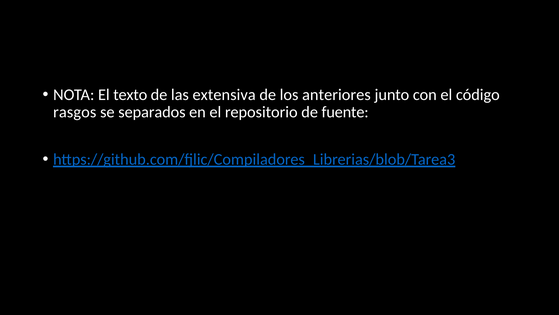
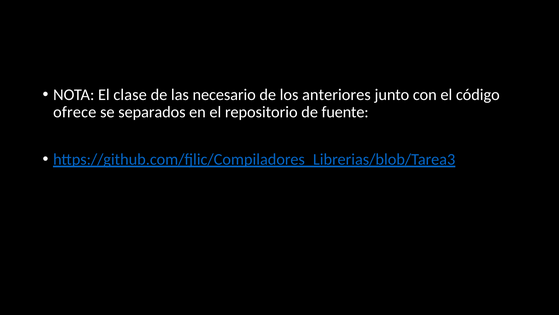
texto: texto -> clase (130, 94)
extensiva: extensiva -> necesario (224, 94)
rasgos: rasgos -> ofrece (75, 112)
